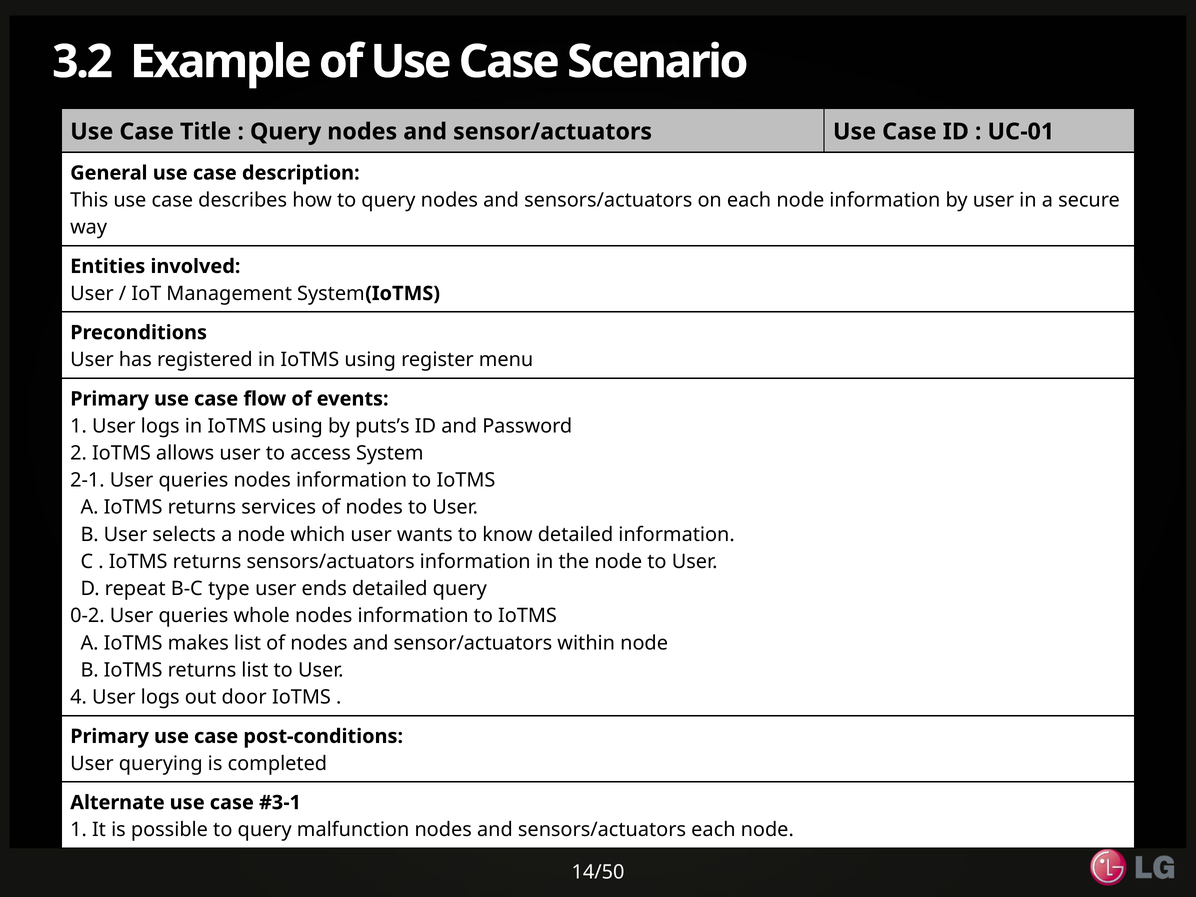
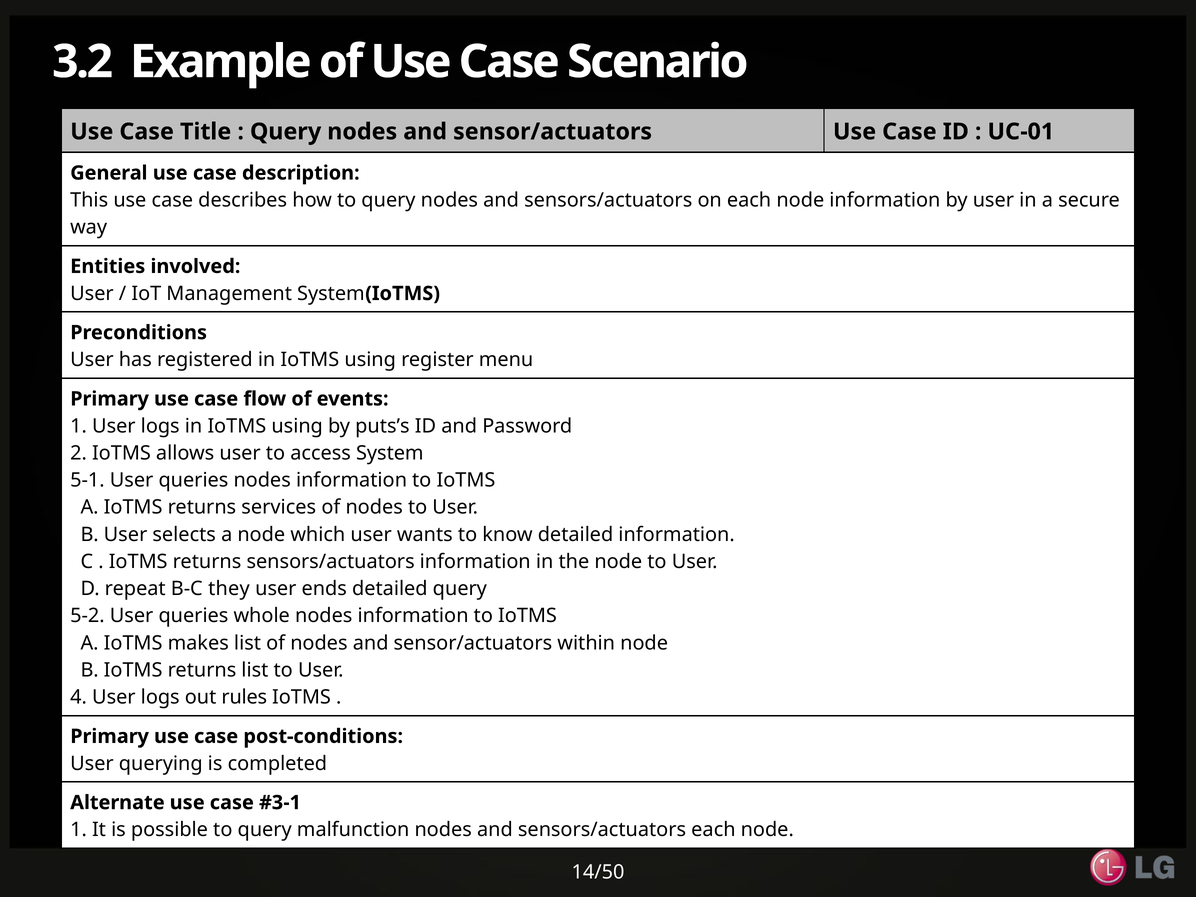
2-1: 2-1 -> 5-1 (87, 480)
type: type -> they (229, 589)
0-2: 0-2 -> 5-2 (87, 616)
door: door -> rules (244, 697)
